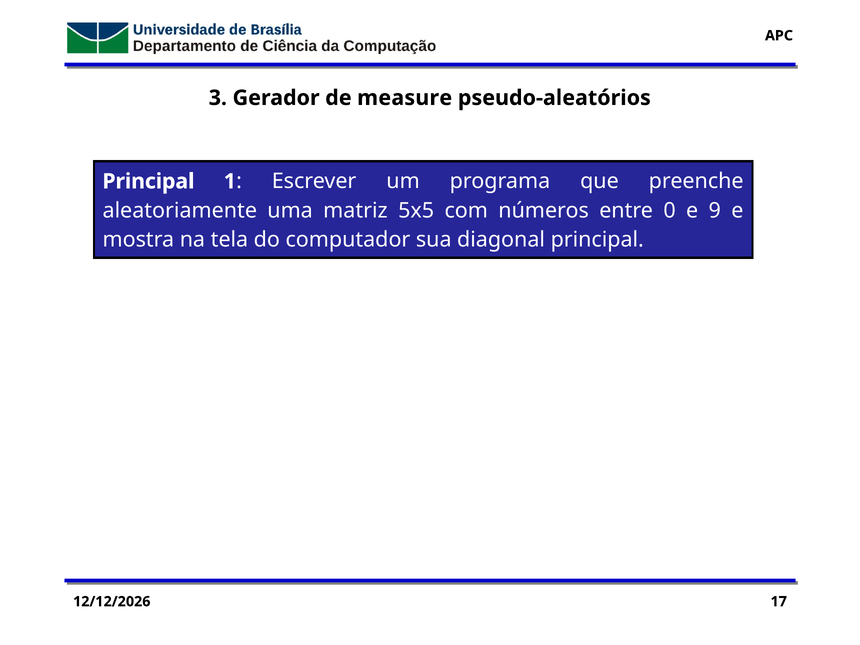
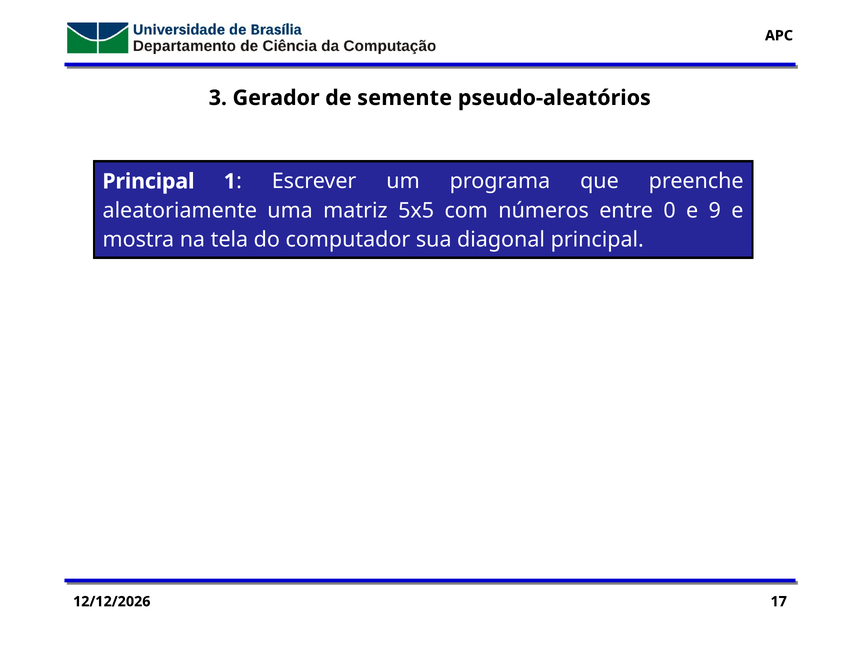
measure: measure -> semente (405, 98)
